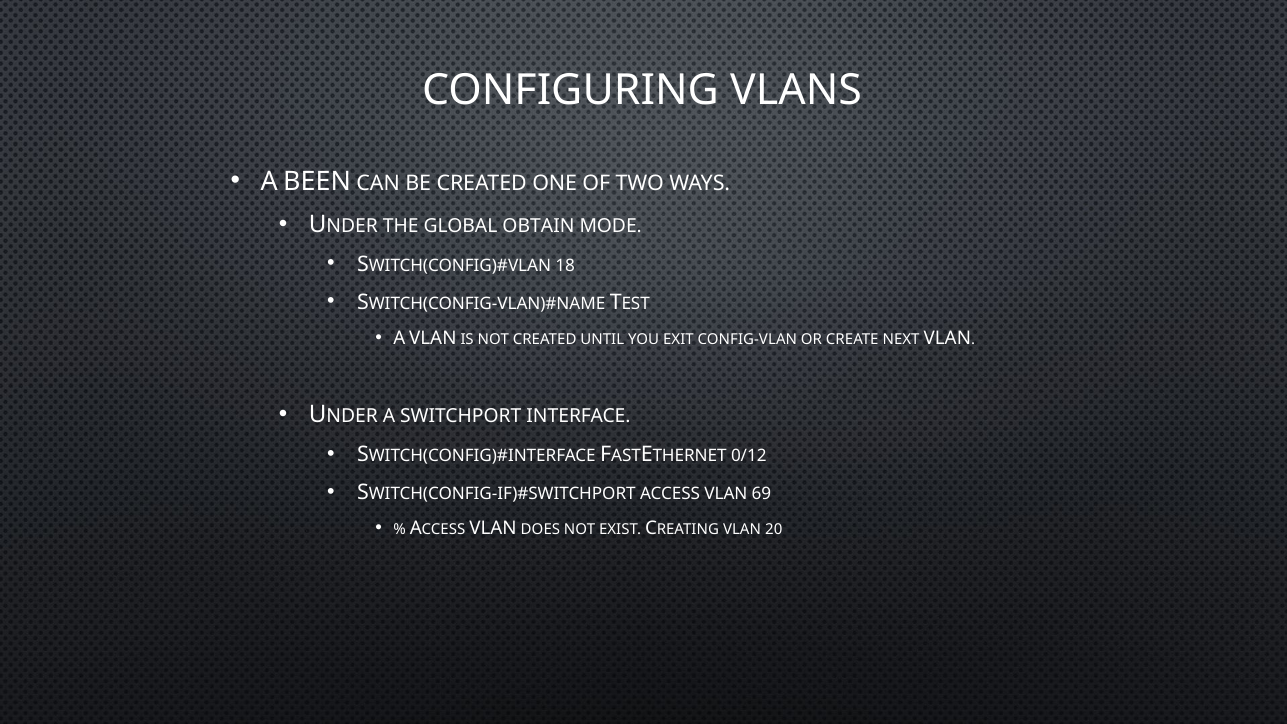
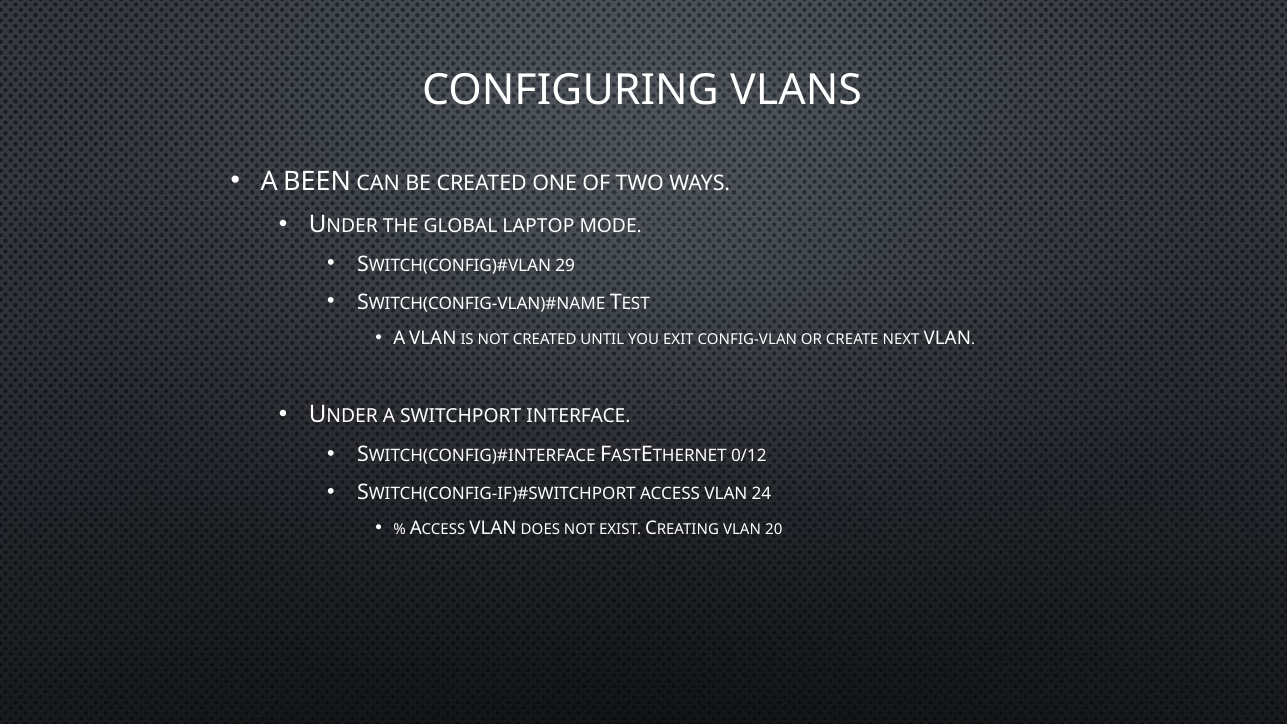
OBTAIN: OBTAIN -> LAPTOP (538, 226)
18: 18 -> 29 (565, 265)
69: 69 -> 24 (761, 494)
